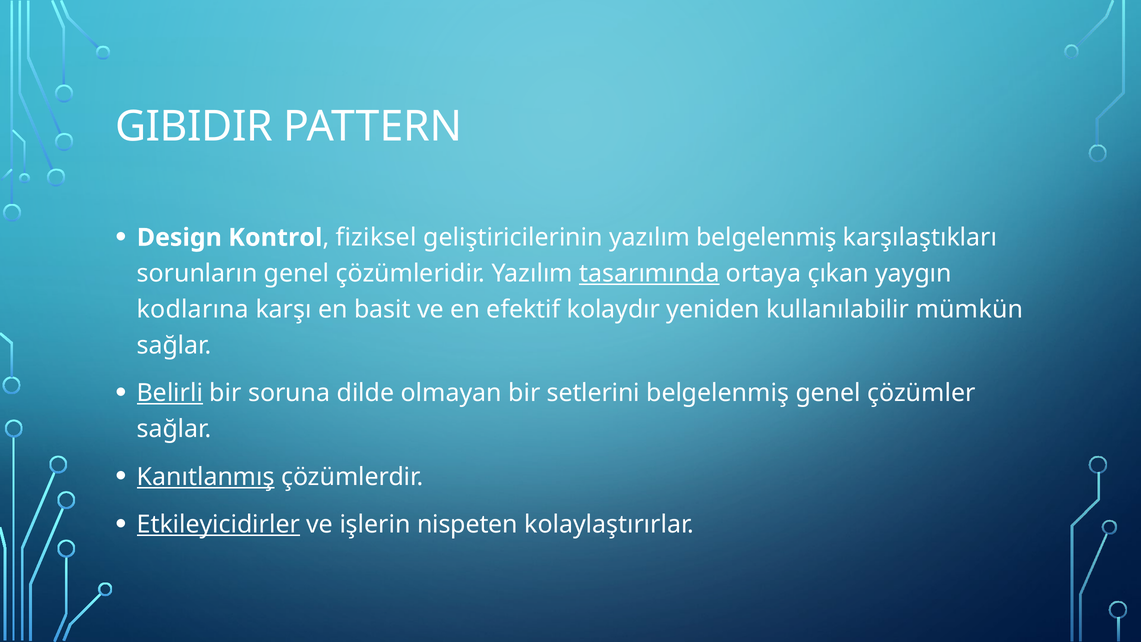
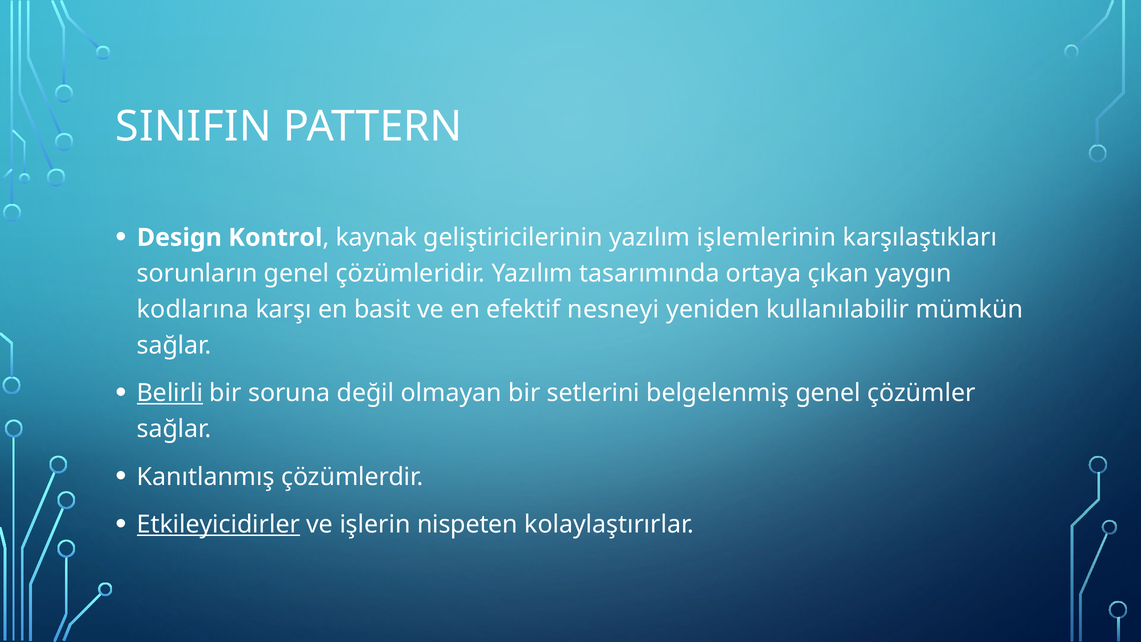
GIBIDIR: GIBIDIR -> SINIFIN (194, 127)
fiziksel: fiziksel -> kaynak (377, 238)
yazılım belgelenmiş: belgelenmiş -> işlemlerinin (766, 238)
tasarımında underline: present -> none (649, 273)
kolaydır: kolaydır -> nesneyi (613, 309)
dilde: dilde -> değil (365, 393)
Kanıtlanmış underline: present -> none (206, 477)
